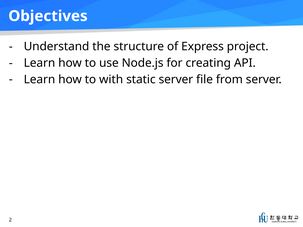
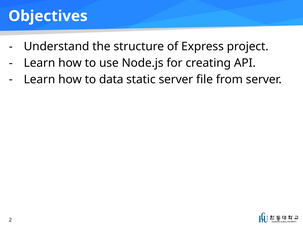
with: with -> data (111, 80)
